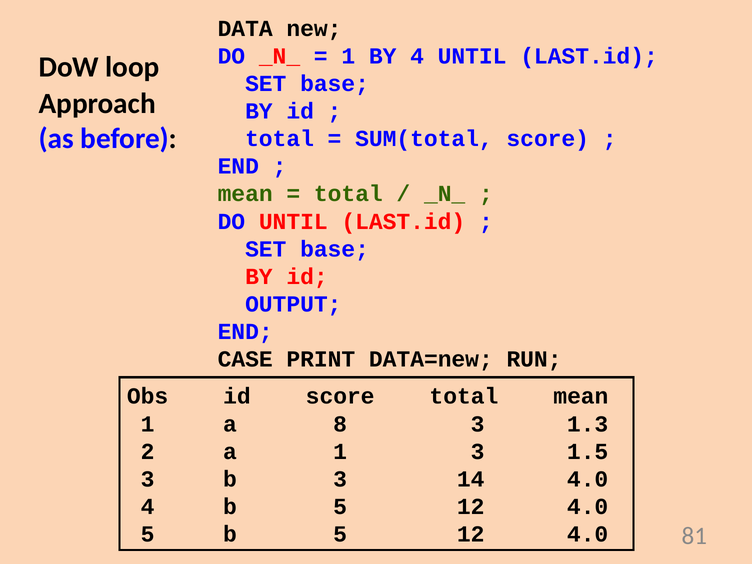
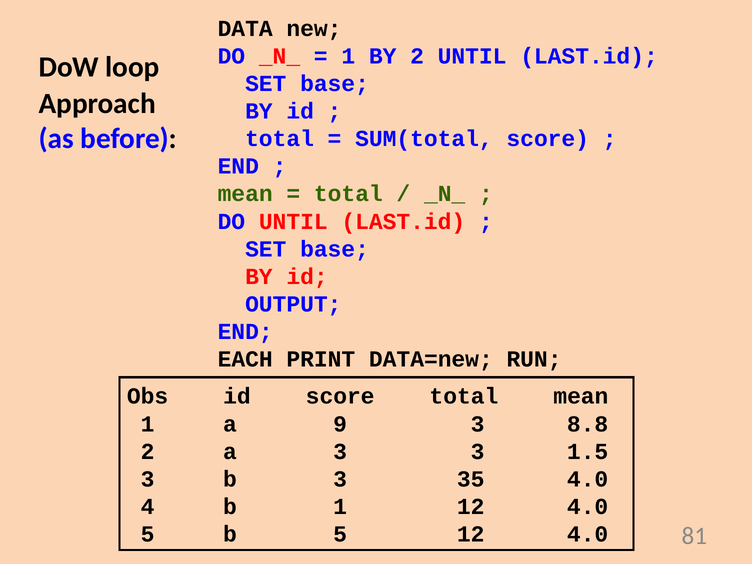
BY 4: 4 -> 2 (417, 56)
CASE: CASE -> EACH (245, 359)
8: 8 -> 9 (340, 424)
1.3: 1.3 -> 8.8 (588, 424)
a 1: 1 -> 3 (340, 451)
14: 14 -> 35 (471, 479)
4 b 5: 5 -> 1 (340, 507)
